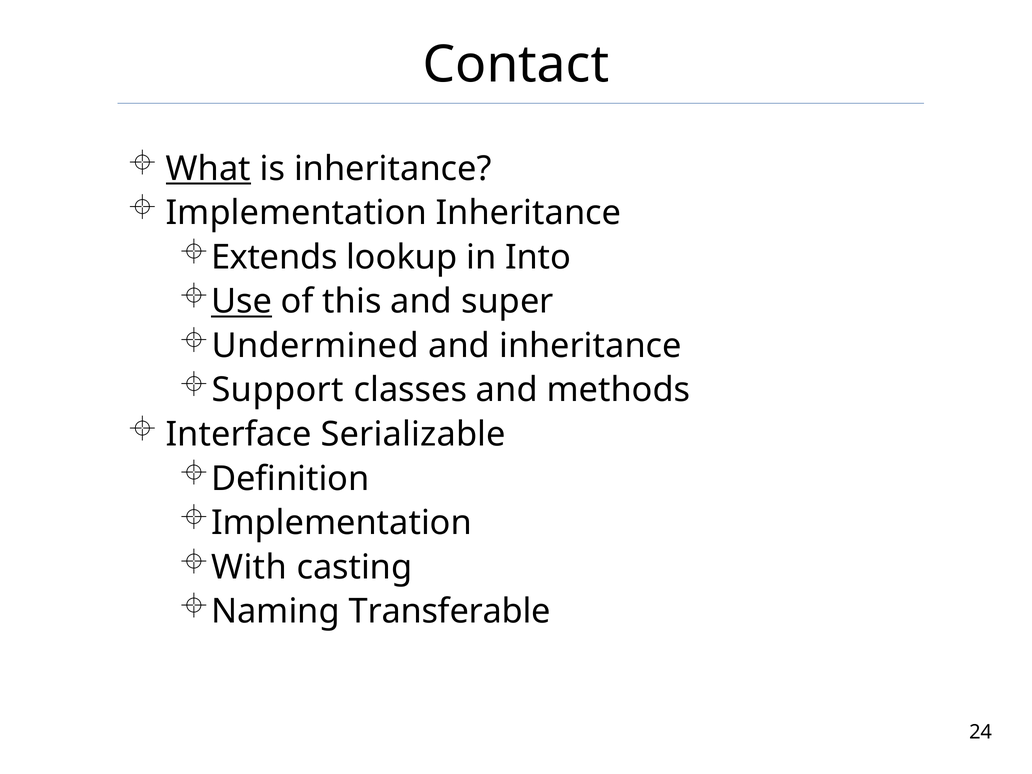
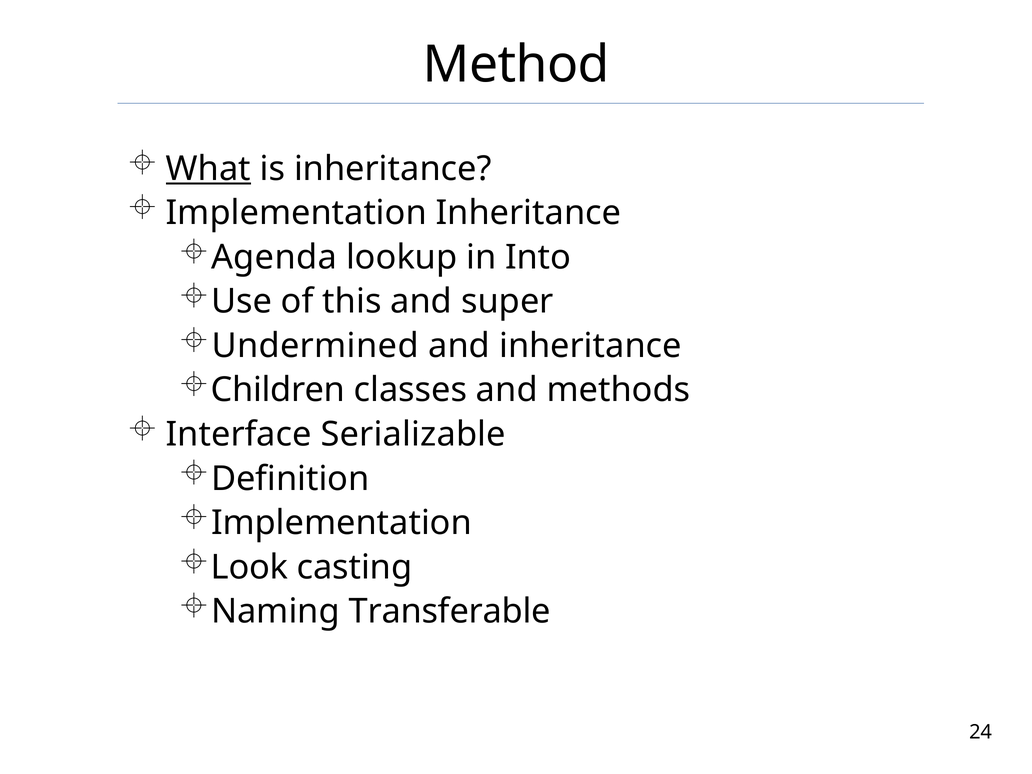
Contact: Contact -> Method (516, 65)
Extends: Extends -> Agenda (274, 257)
Use underline: present -> none (242, 302)
Support: Support -> Children (278, 390)
With: With -> Look (249, 567)
